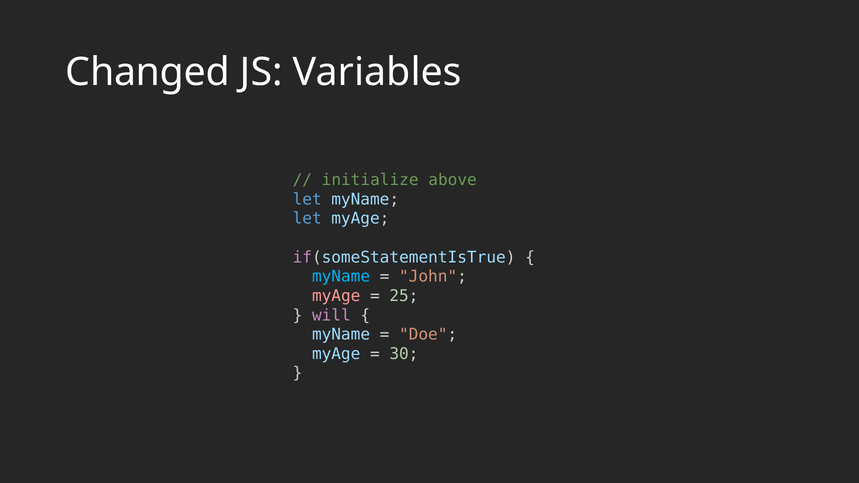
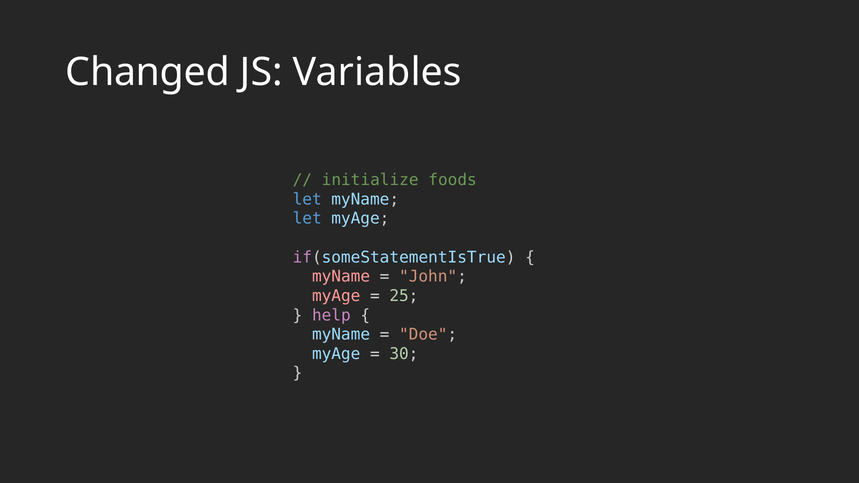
above: above -> foods (453, 180)
myName colour: light blue -> pink (341, 277)
will: will -> help (331, 315)
